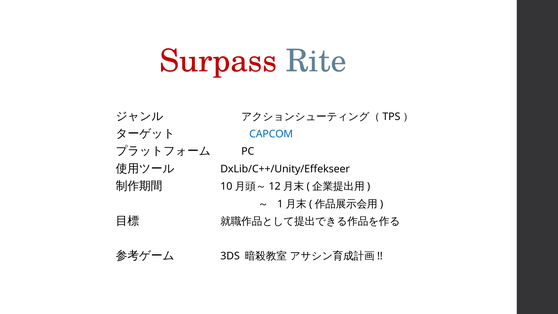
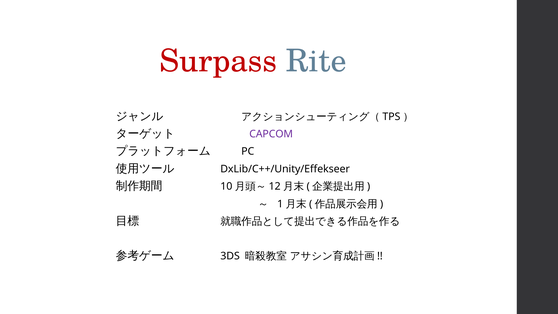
CAPCOM colour: blue -> purple (271, 134)
